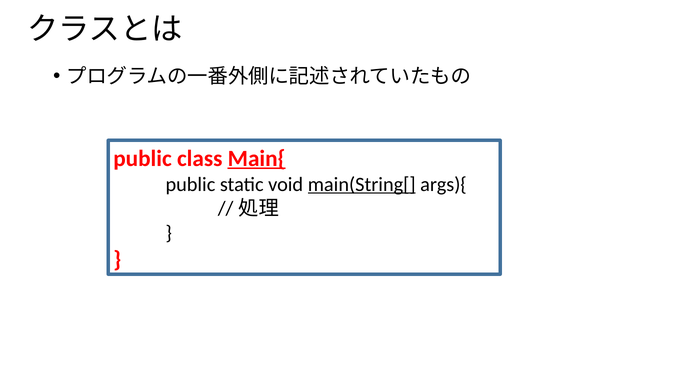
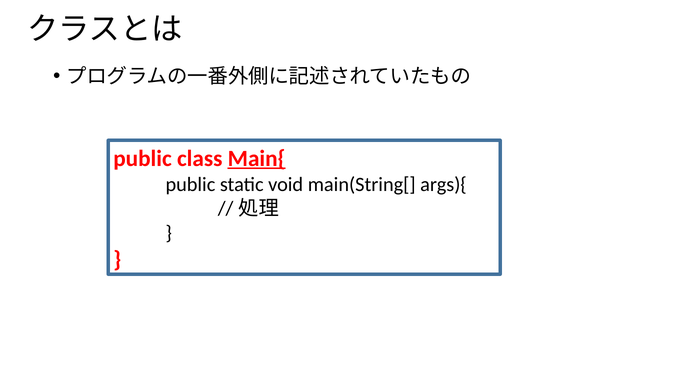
main(String[ underline: present -> none (362, 184)
